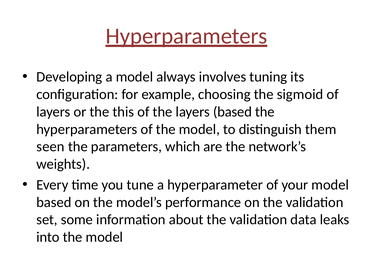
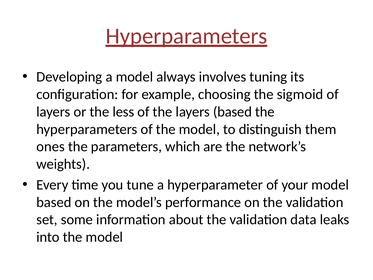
this: this -> less (123, 112)
seen: seen -> ones (51, 147)
